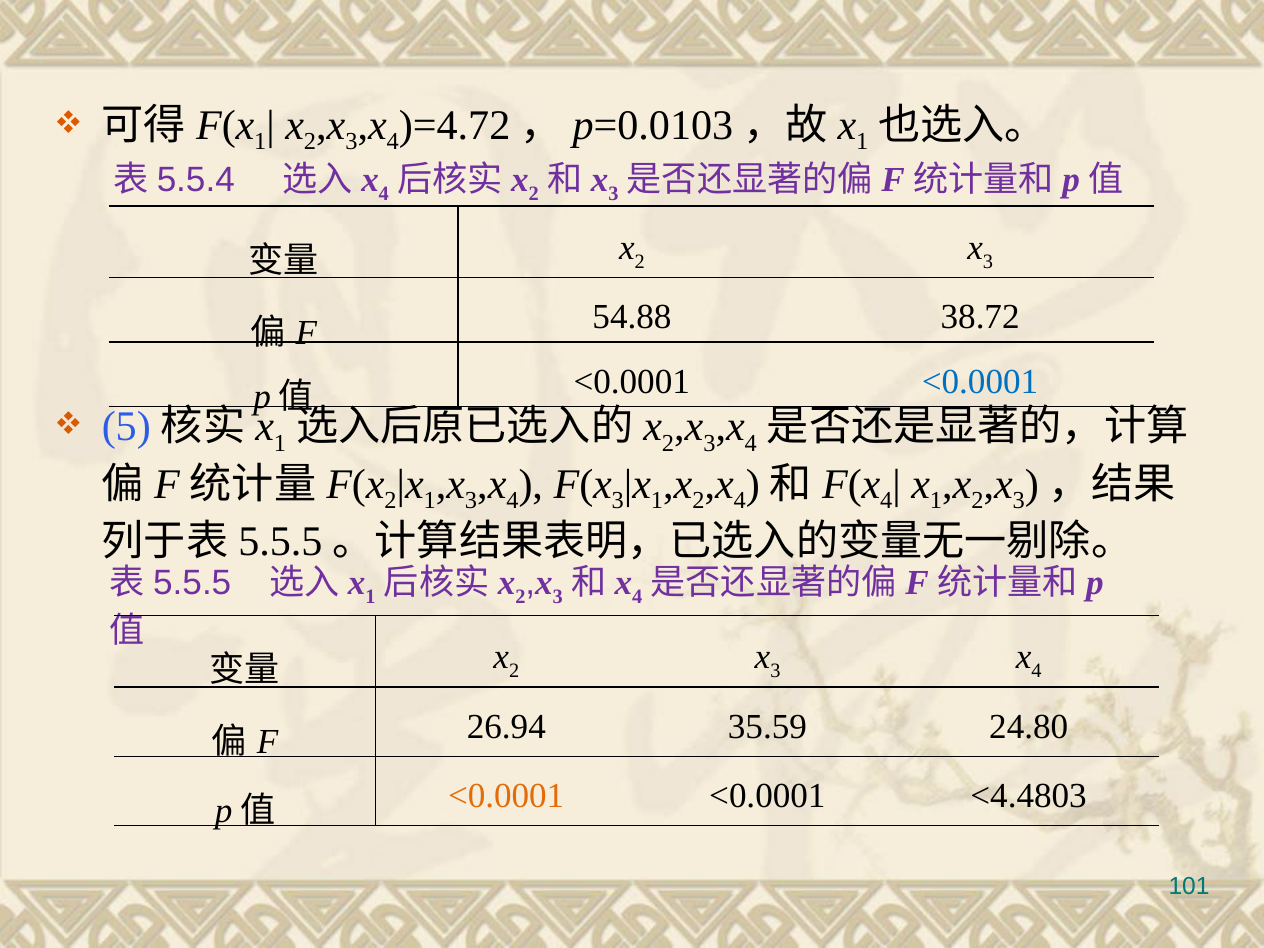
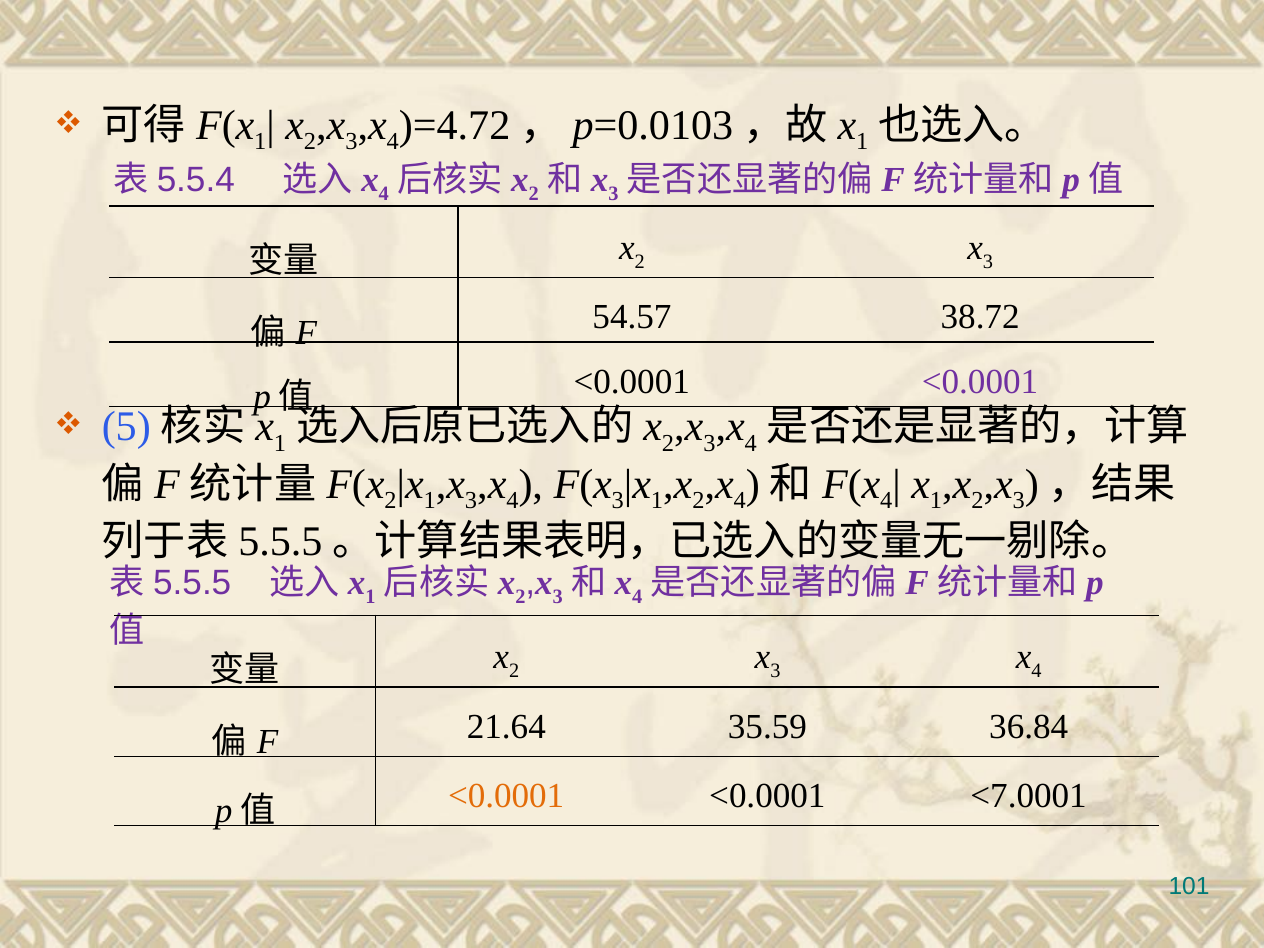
54.88: 54.88 -> 54.57 (632, 317)
<0.0001 colour: blue -> purple (980, 381)
26.94: 26.94 -> 21.64 (506, 727)
24.80: 24.80 -> 36.84 (1029, 727)
<4.4803: <4.4803 -> <7.0001 (1029, 796)
